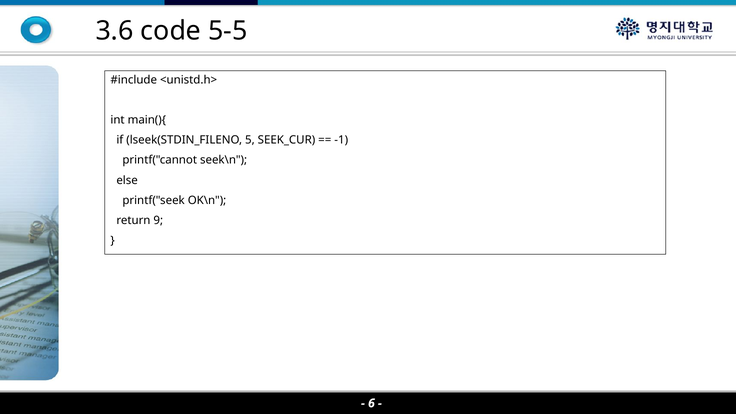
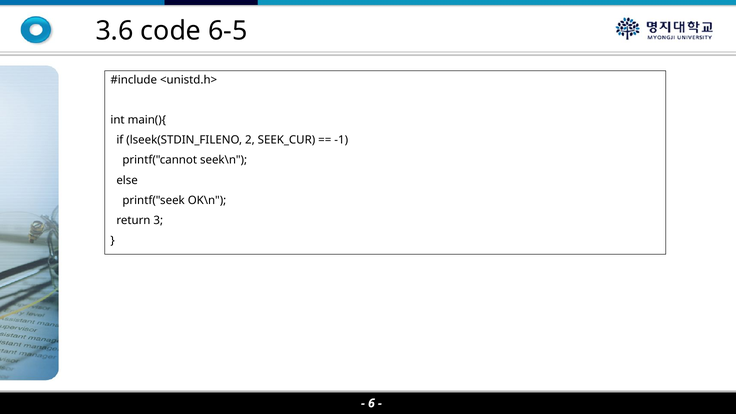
5-5: 5-5 -> 6-5 (228, 31)
5: 5 -> 2 (250, 140)
9: 9 -> 3 (158, 220)
